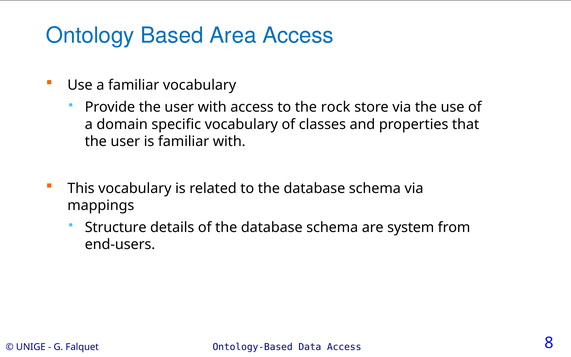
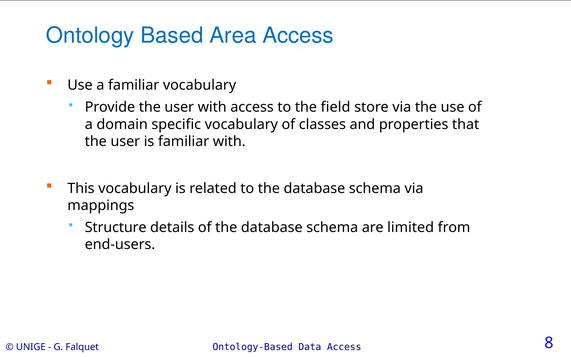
rock: rock -> field (336, 107)
system: system -> limited (411, 227)
